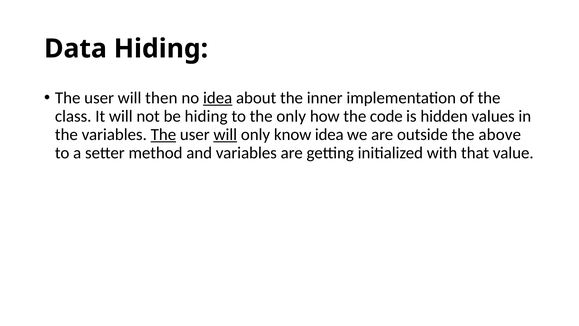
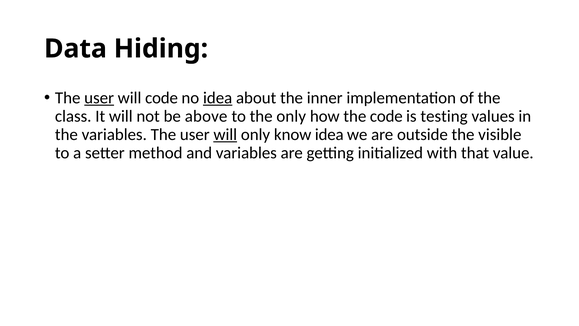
user underline: none -> present (99, 98)
will then: then -> code (162, 98)
be hiding: hiding -> above (206, 116)
hidden: hidden -> testing (444, 116)
The underline: present -> none (163, 134)
above: above -> visible (500, 134)
